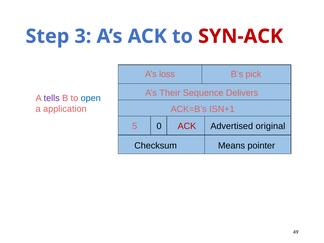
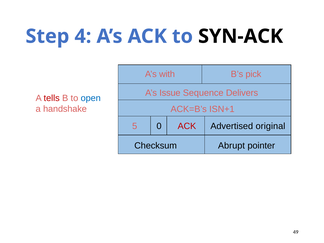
3: 3 -> 4 (83, 36)
SYN-ACK colour: red -> black (241, 36)
loss: loss -> with (167, 74)
Their: Their -> Issue (170, 93)
tells colour: purple -> red (52, 98)
application: application -> handshake (65, 109)
Means: Means -> Abrupt (231, 146)
